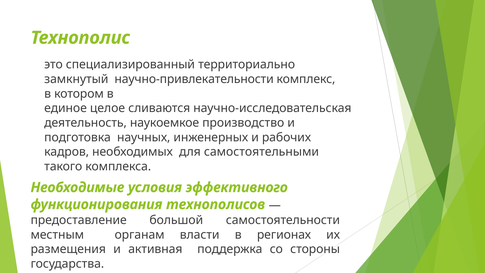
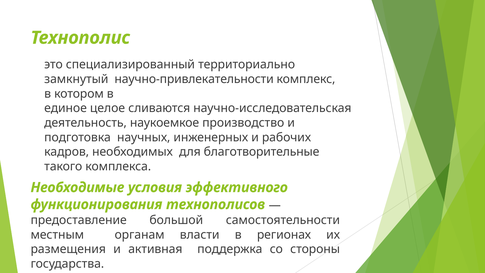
самостоятельными: самостоятельными -> благотворительные (262, 152)
